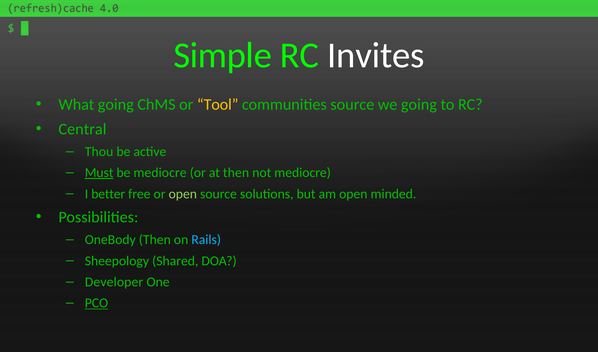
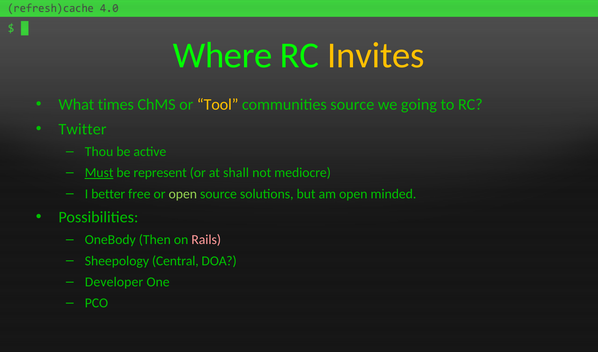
Simple: Simple -> Where (223, 55)
Invites colour: white -> yellow (376, 55)
What going: going -> times (116, 104)
Central: Central -> Twitter (82, 129)
be mediocre: mediocre -> represent (160, 173)
at then: then -> shall (236, 173)
Rails colour: light blue -> pink (206, 240)
Shared: Shared -> Central (175, 261)
PCO underline: present -> none (96, 303)
